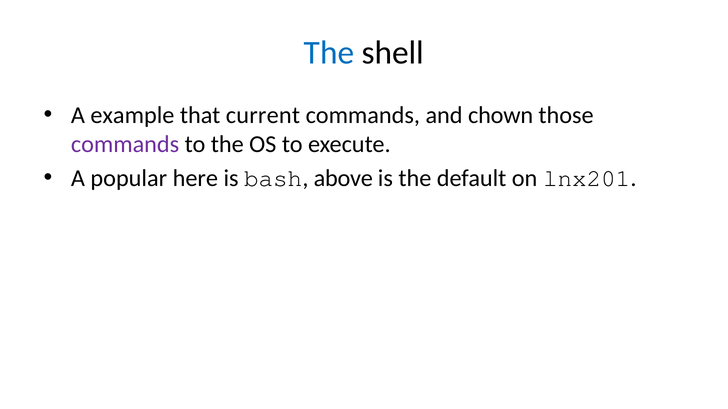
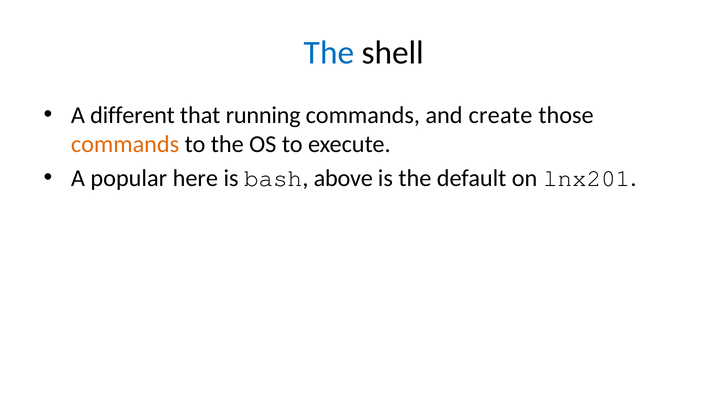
example: example -> different (133, 115)
current: current -> running (263, 115)
chown: chown -> create (500, 115)
commands colour: purple -> orange (125, 145)
